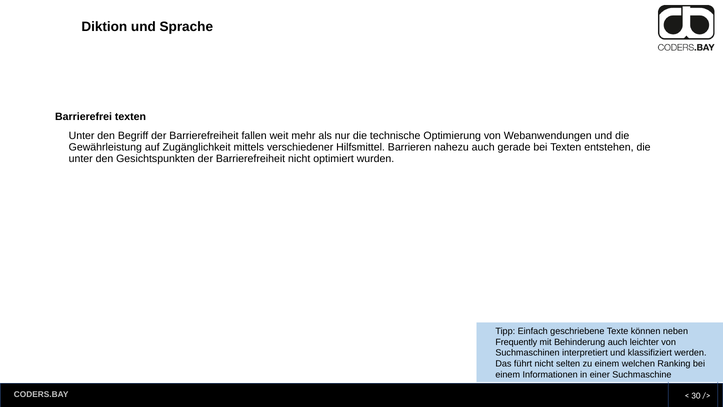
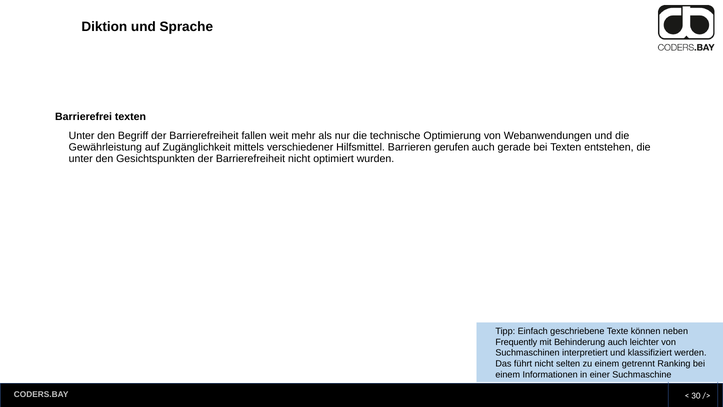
nahezu: nahezu -> gerufen (452, 147)
welchen: welchen -> getrennt (638, 363)
